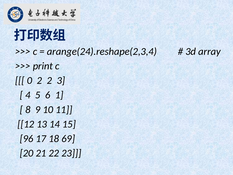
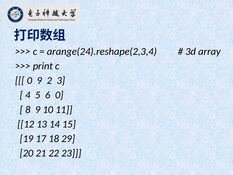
0 2: 2 -> 9 (39, 80)
6 1: 1 -> 0 (59, 95)
96: 96 -> 19 (27, 138)
69: 69 -> 29 (68, 138)
